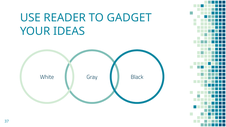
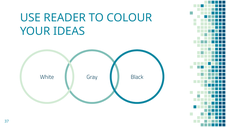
GADGET: GADGET -> COLOUR (129, 18)
